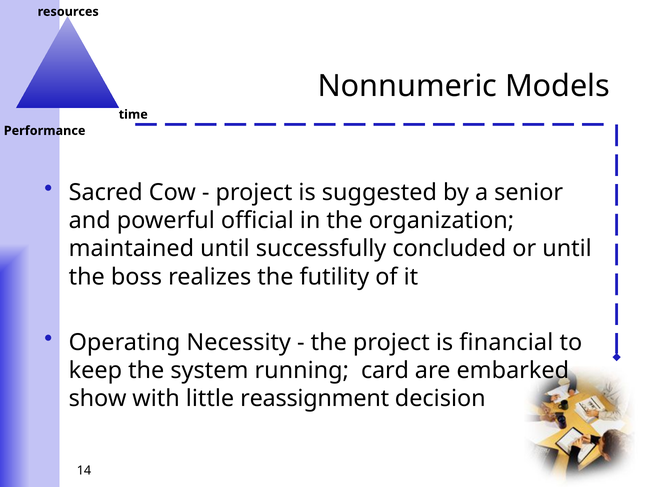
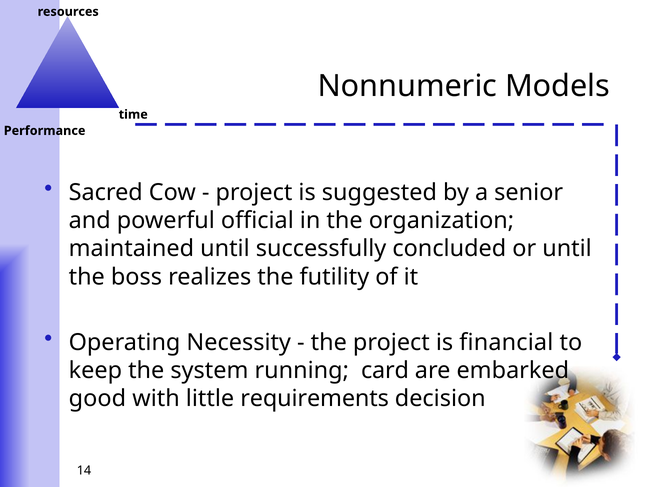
show: show -> good (97, 398)
reassignment: reassignment -> requirements (315, 398)
